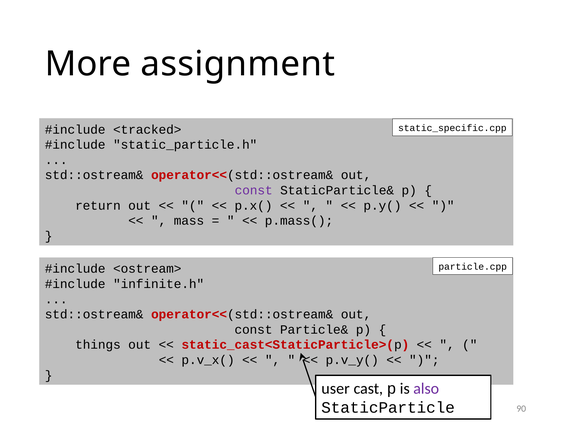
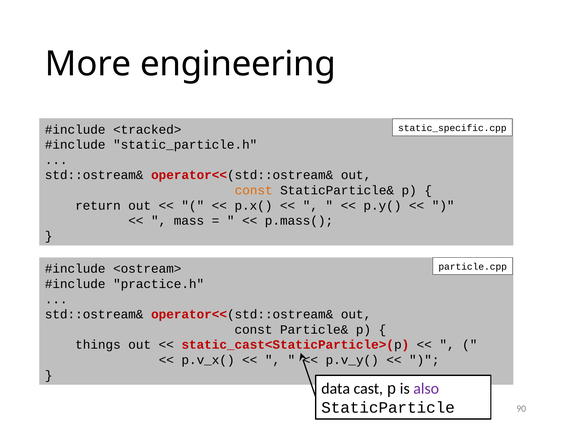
assignment: assignment -> engineering (238, 64)
const colour: purple -> orange (254, 190)
infinite.h: infinite.h -> practice.h (159, 284)
user: user -> data (336, 389)
